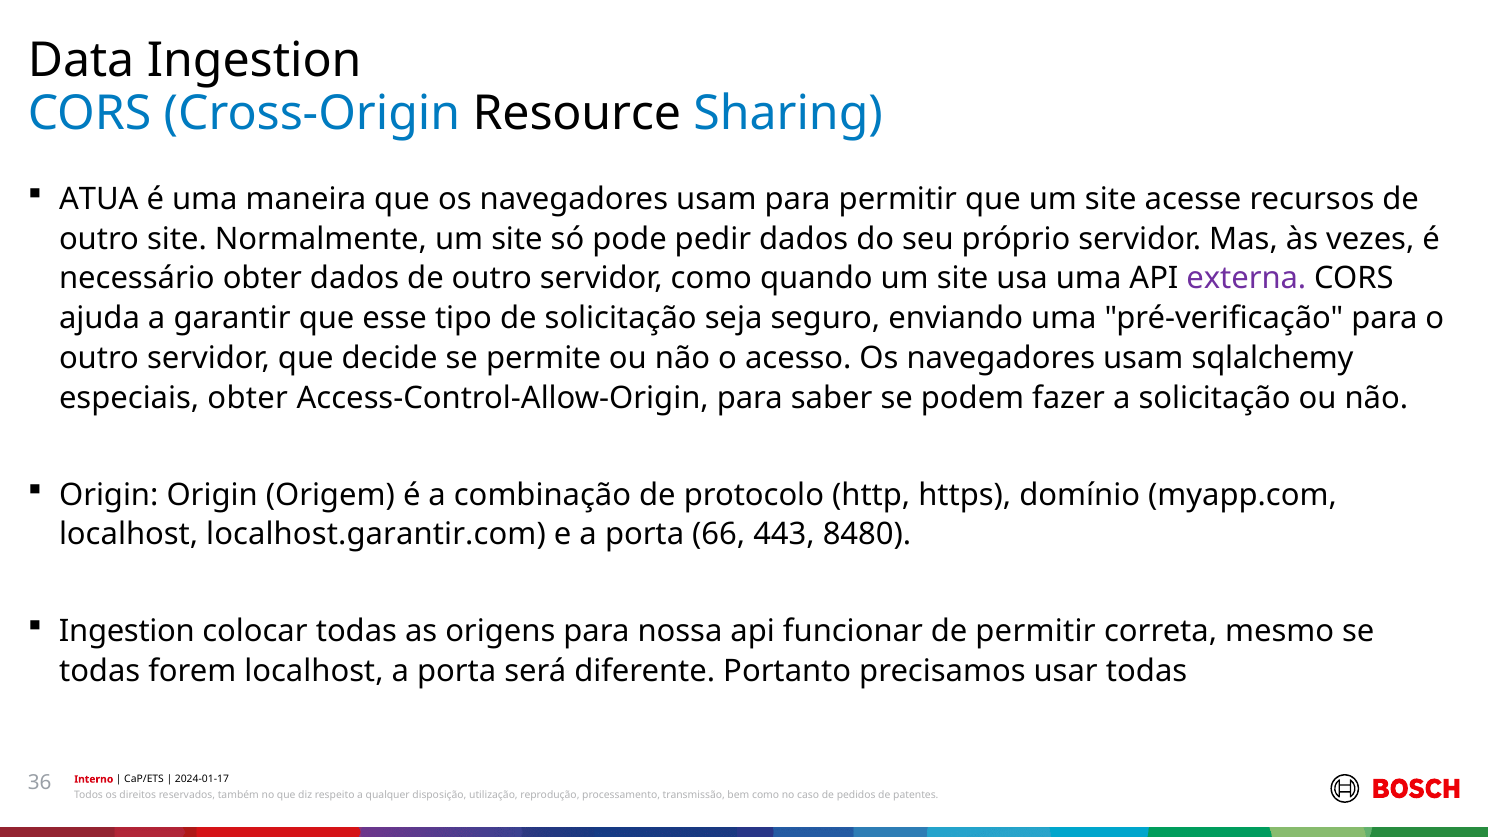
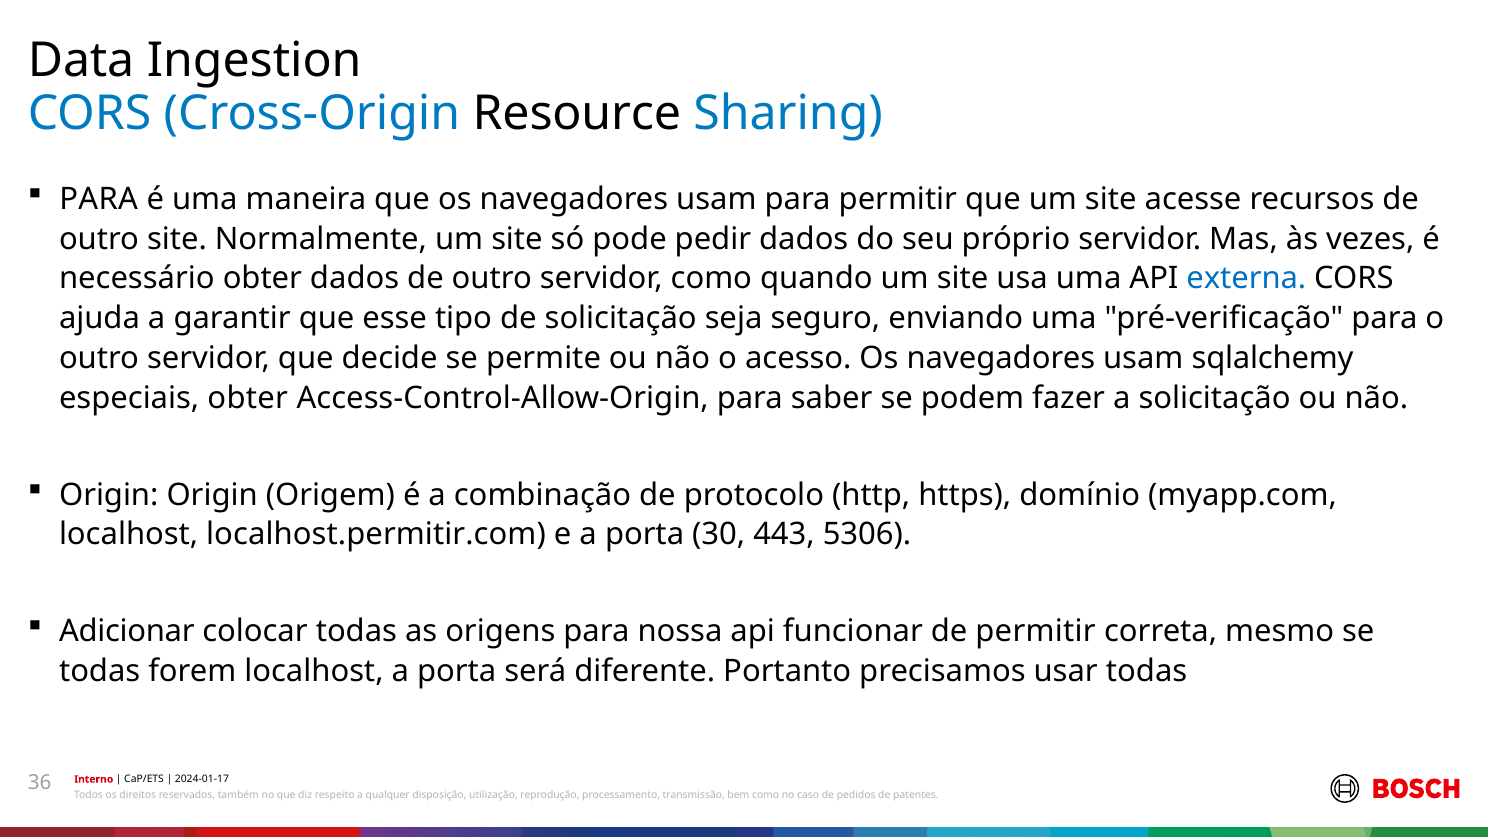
ATUA: ATUA -> PARA (99, 199)
externa colour: purple -> blue (1246, 279)
localhost.garantir.com: localhost.garantir.com -> localhost.permitir.com (376, 535)
66: 66 -> 30 (719, 535)
8480: 8480 -> 5306 (867, 535)
Ingestion: Ingestion -> Adicionar (127, 632)
